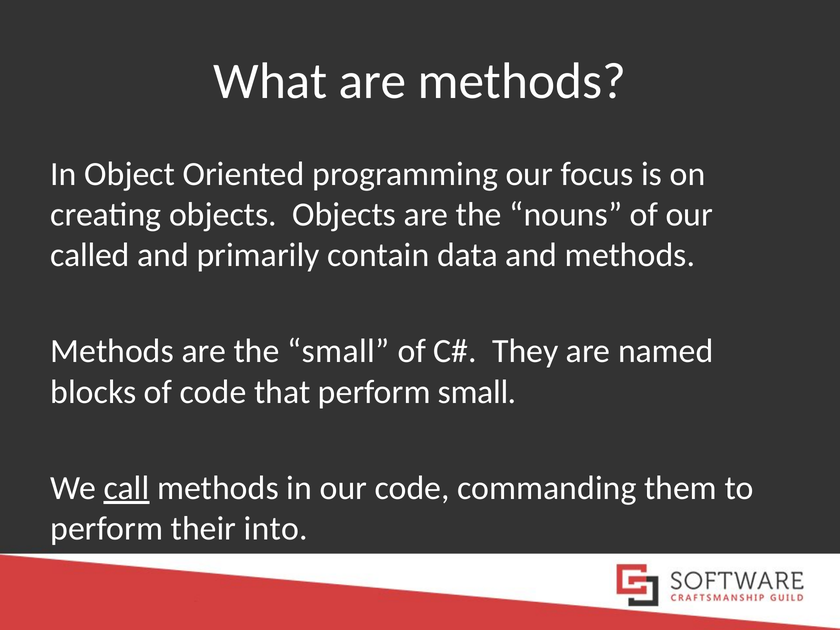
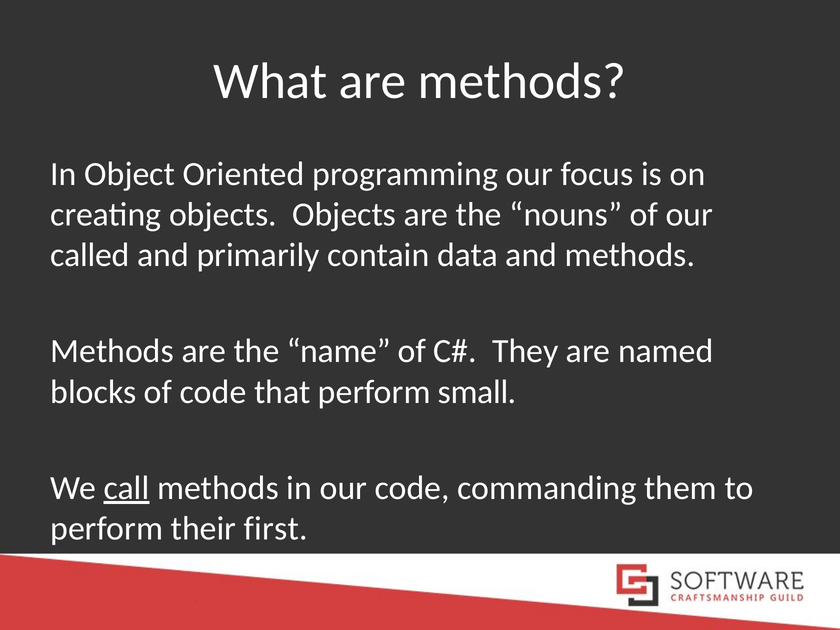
the small: small -> name (339, 351)
into: into -> first (276, 529)
